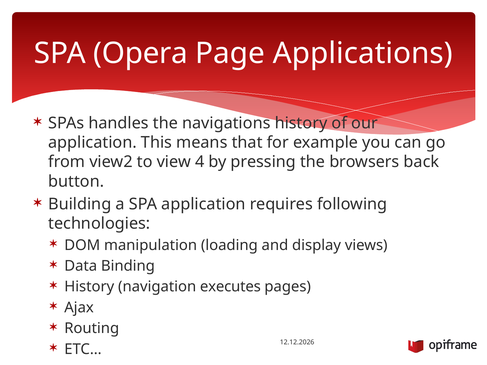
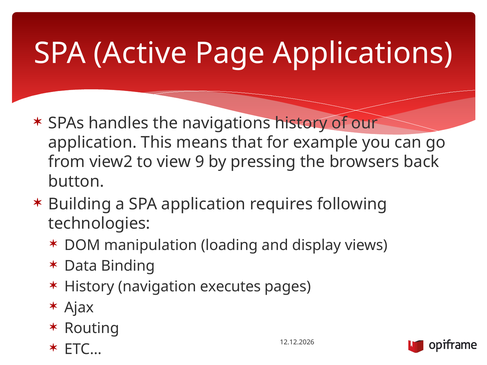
Opera: Opera -> Active (140, 53)
4: 4 -> 9 (200, 162)
